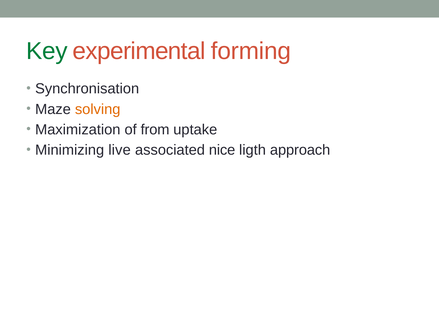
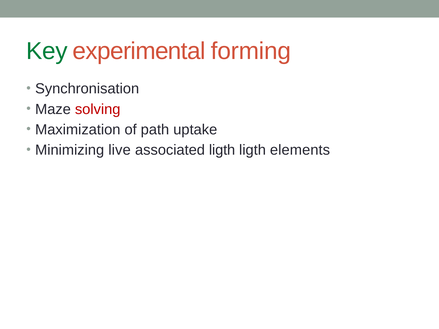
solving colour: orange -> red (98, 109)
from: from -> path (155, 130)
associated nice: nice -> ligth (222, 150)
approach: approach -> elements (300, 150)
